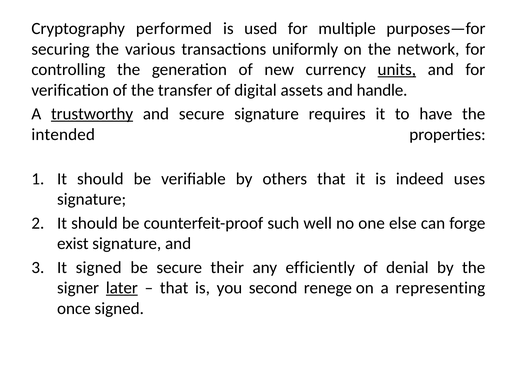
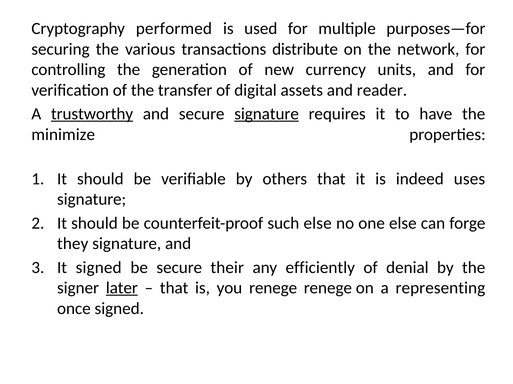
uniformly: uniformly -> distribute (305, 49)
units underline: present -> none (397, 70)
handle: handle -> reader (382, 90)
signature underline: none -> present (267, 114)
intended: intended -> minimize (63, 135)
such well: well -> else (318, 224)
exist: exist -> they (73, 244)
you second: second -> renege (273, 289)
